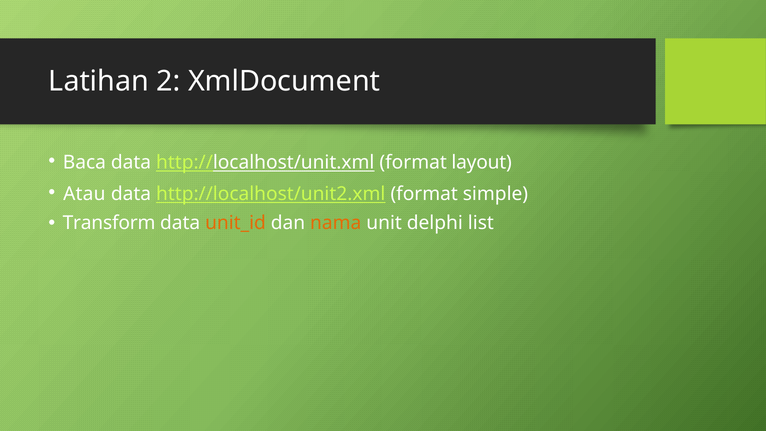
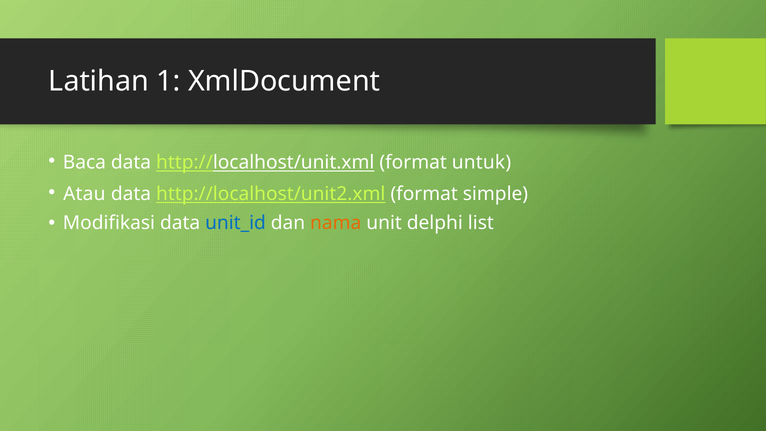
2: 2 -> 1 (169, 81)
layout: layout -> untuk (481, 162)
Transform: Transform -> Modifikasi (109, 223)
unit_id colour: orange -> blue (236, 223)
